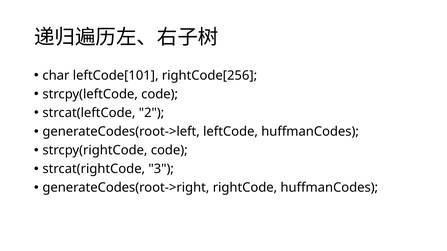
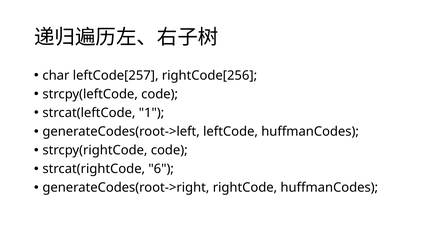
leftCode[101: leftCode[101 -> leftCode[257 (116, 76)
2: 2 -> 1 (152, 113)
3: 3 -> 6 (161, 169)
